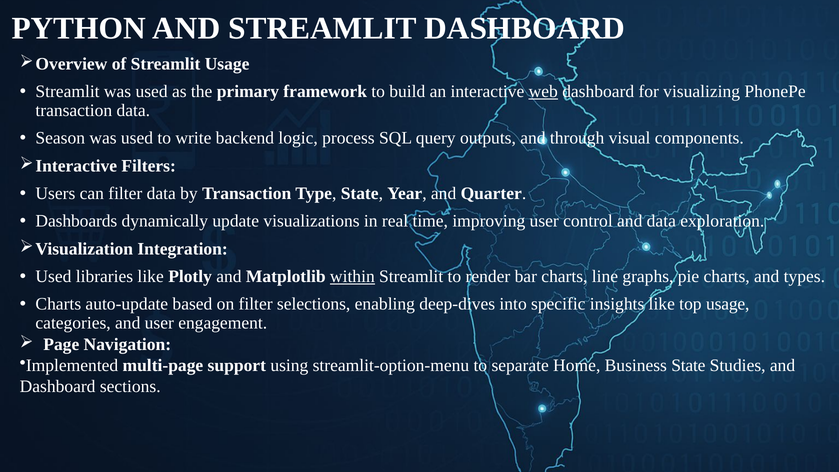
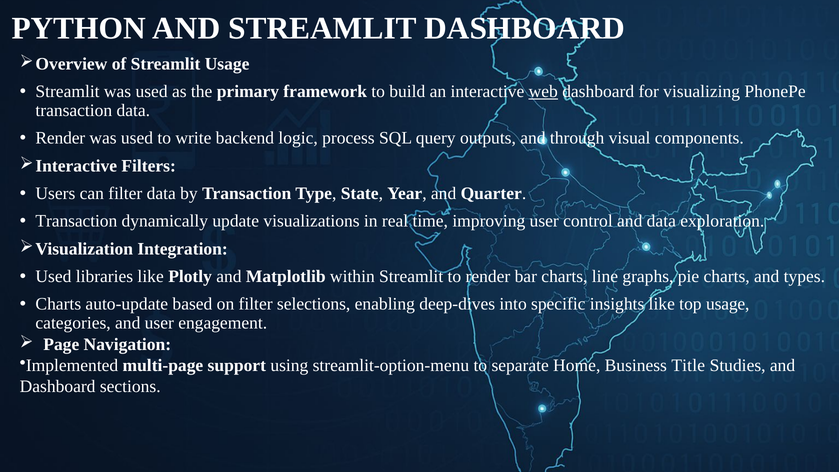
Season: Season -> Render (60, 138)
Dashboards: Dashboards -> Transaction (76, 221)
within underline: present -> none (352, 276)
Business State: State -> Title (688, 366)
